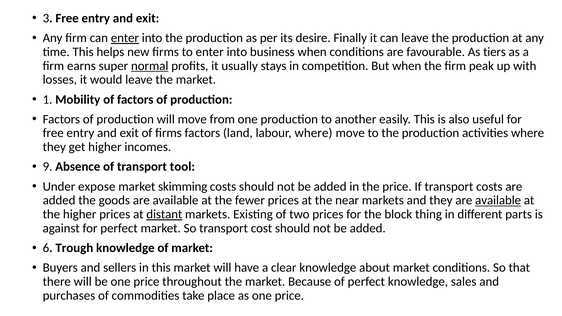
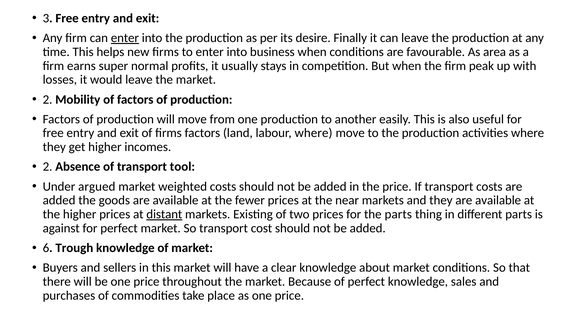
tiers: tiers -> area (495, 52)
normal underline: present -> none (150, 66)
1: 1 -> 2 (48, 99)
9: 9 -> 2 (48, 167)
expose: expose -> argued (97, 187)
skimming: skimming -> weighted (183, 187)
available underline: present -> none (498, 200)
the block: block -> parts (398, 214)
